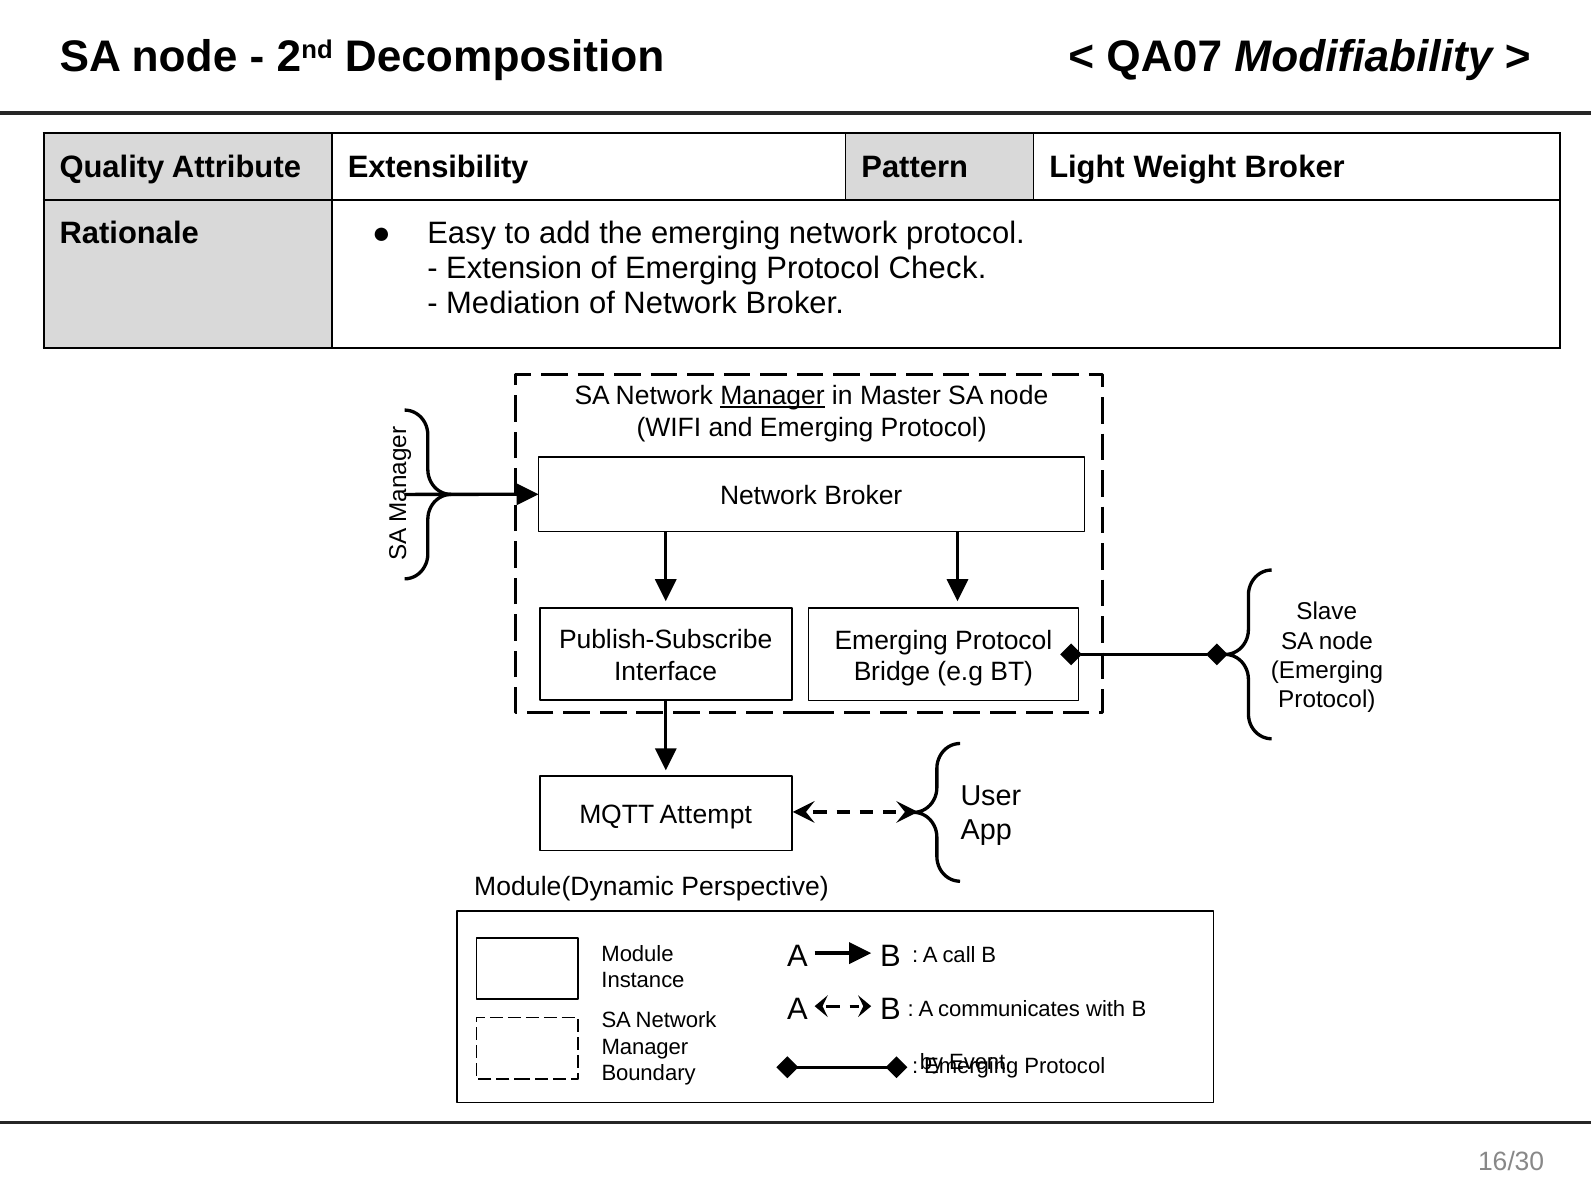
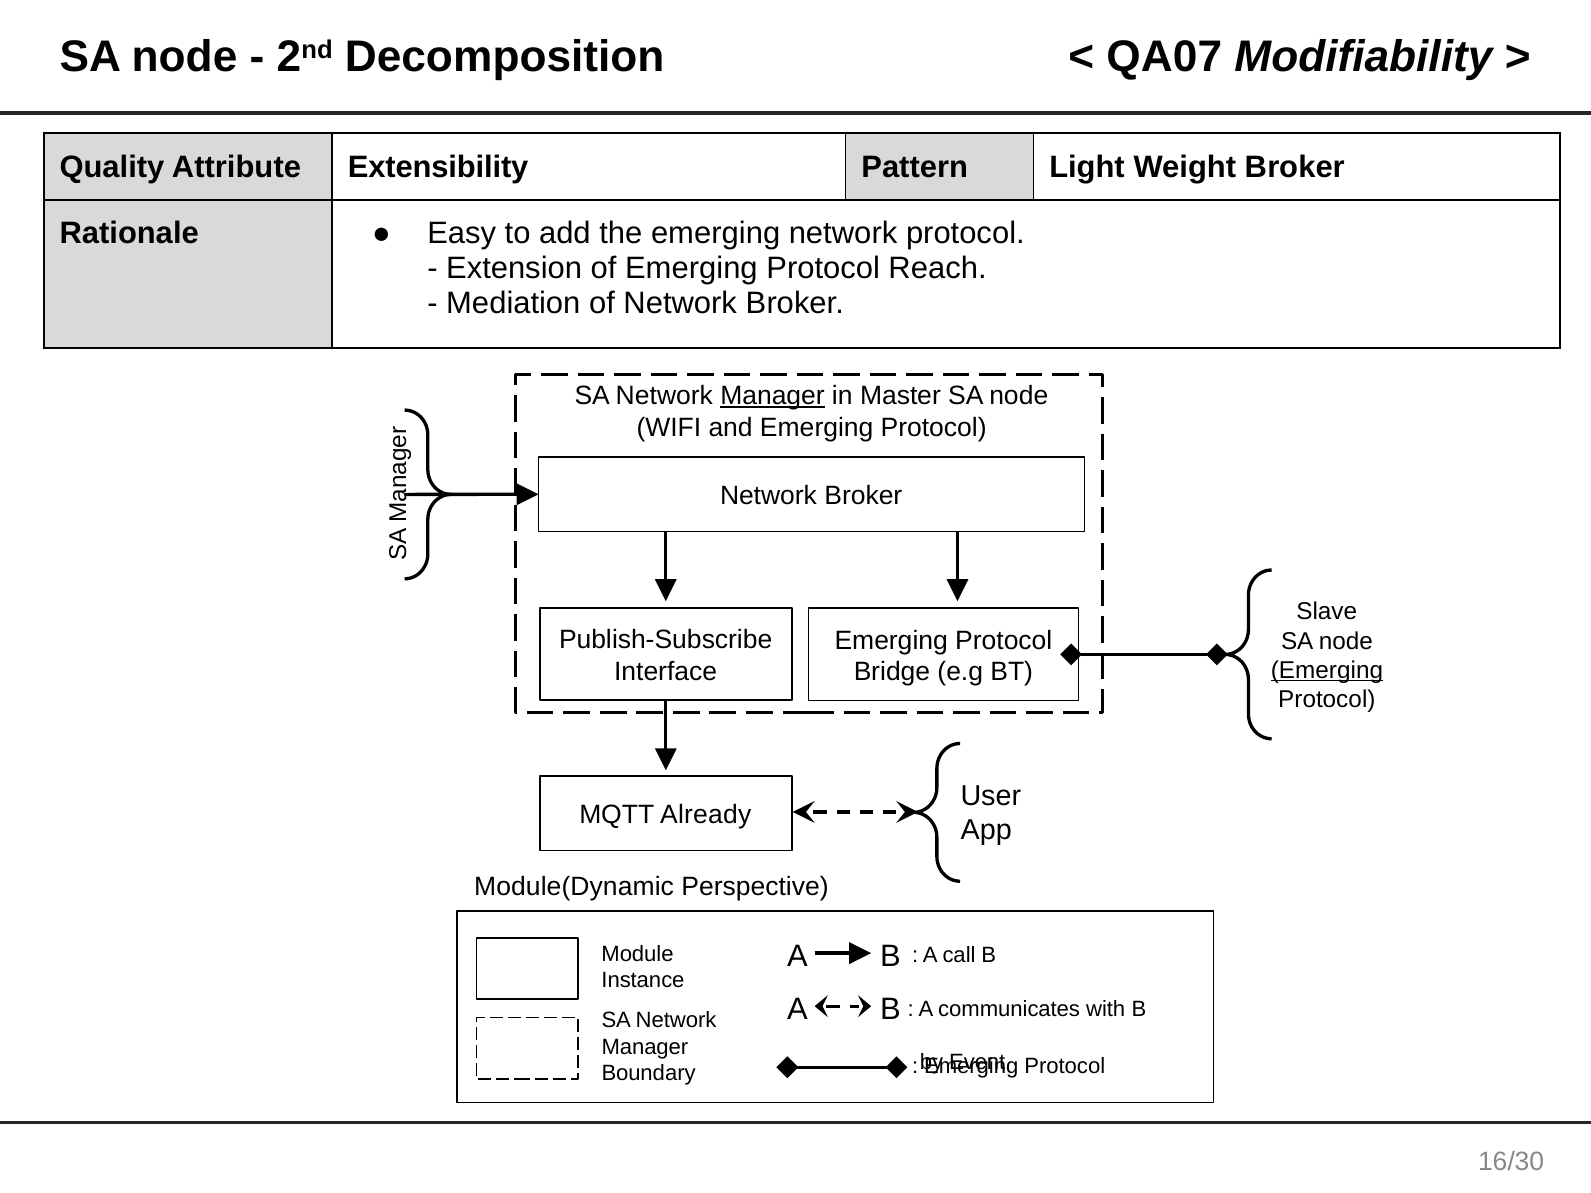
Check: Check -> Reach (938, 268)
Emerging underline: none -> present (1327, 670)
Attempt: Attempt -> Already (706, 815)
